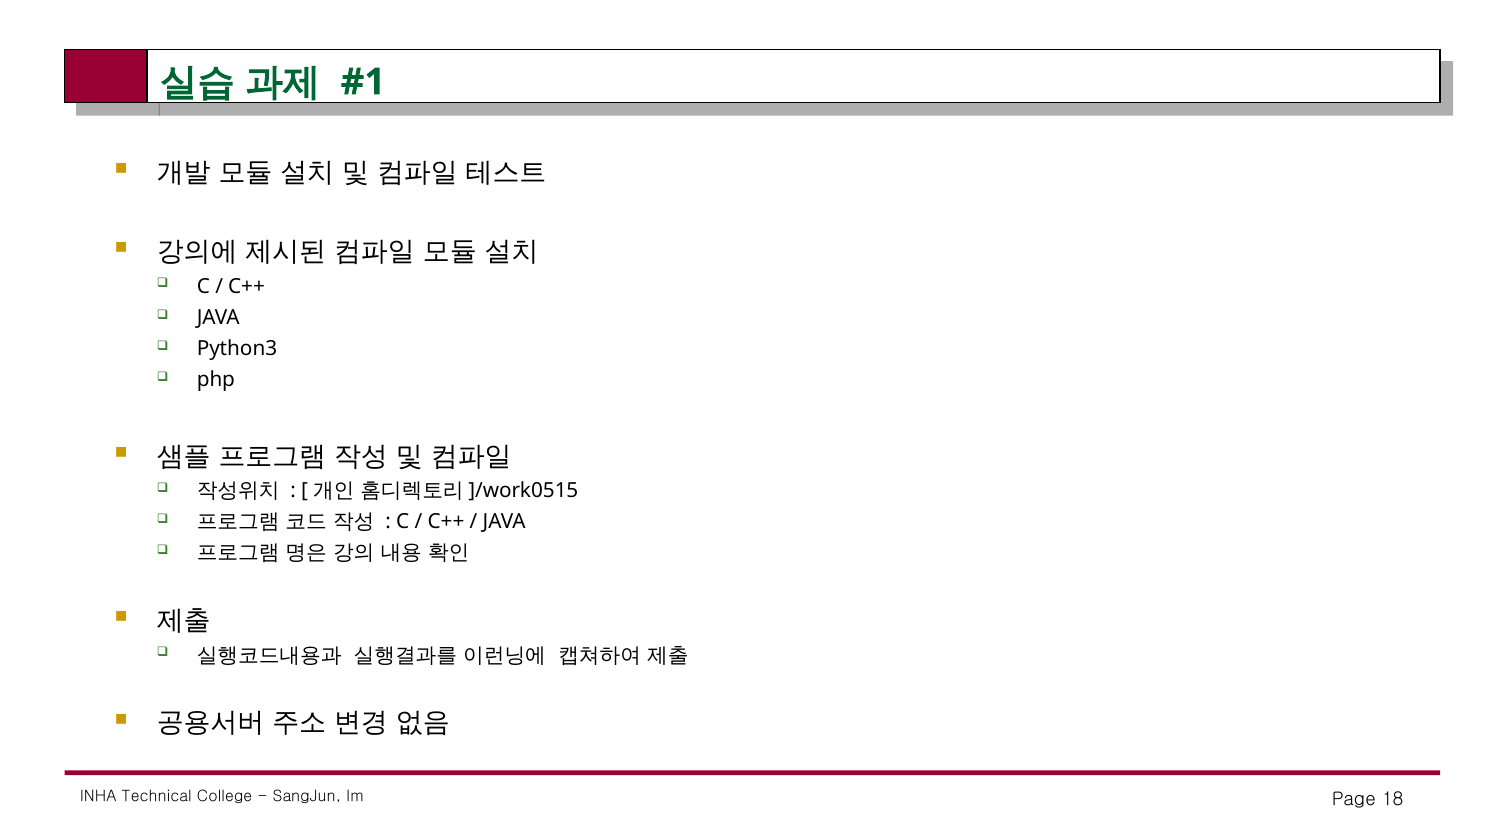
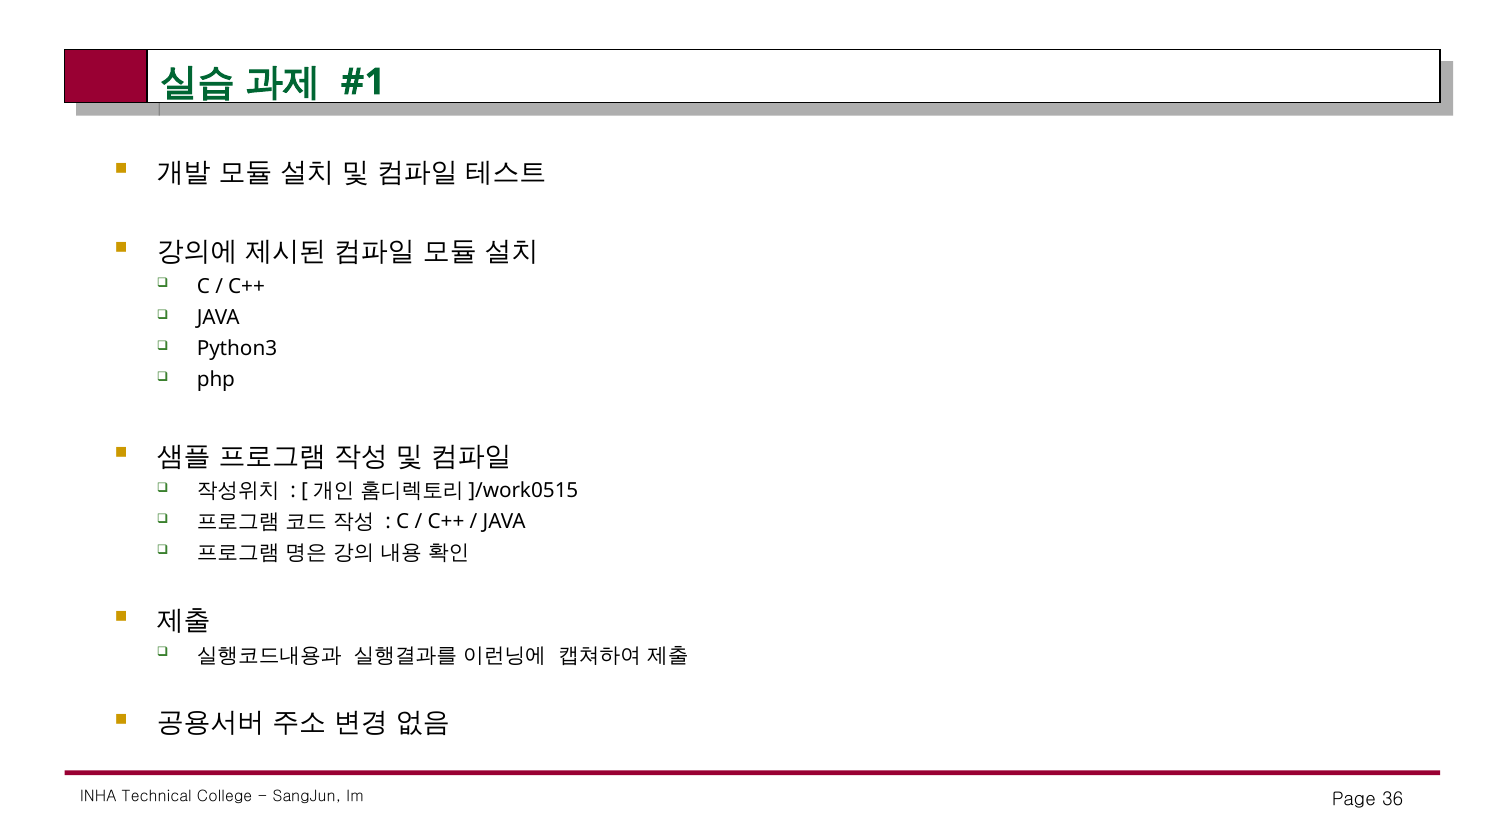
18: 18 -> 36 (1393, 799)
